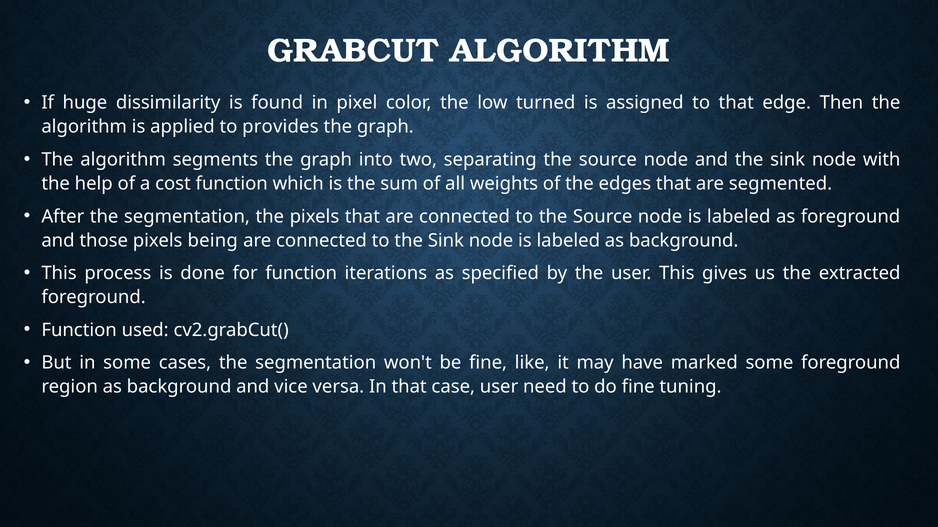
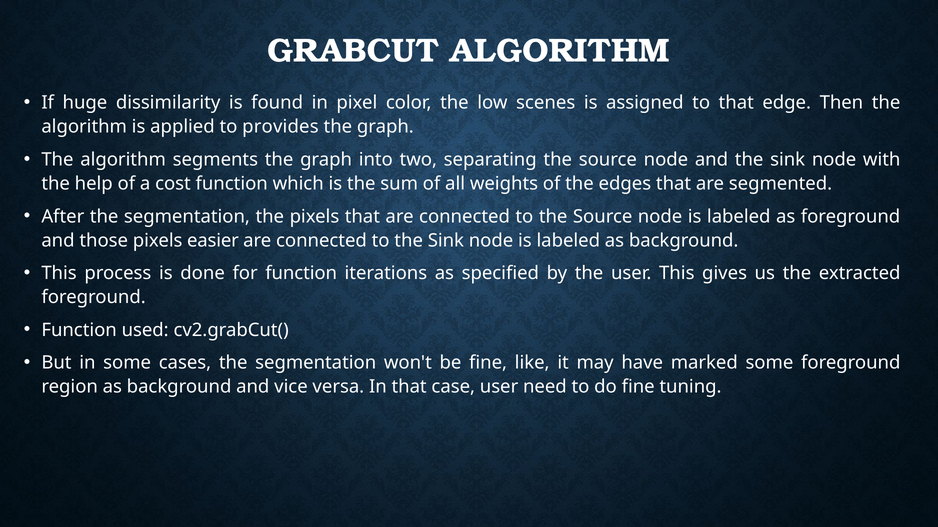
turned: turned -> scenes (546, 103)
being: being -> easier (213, 241)
